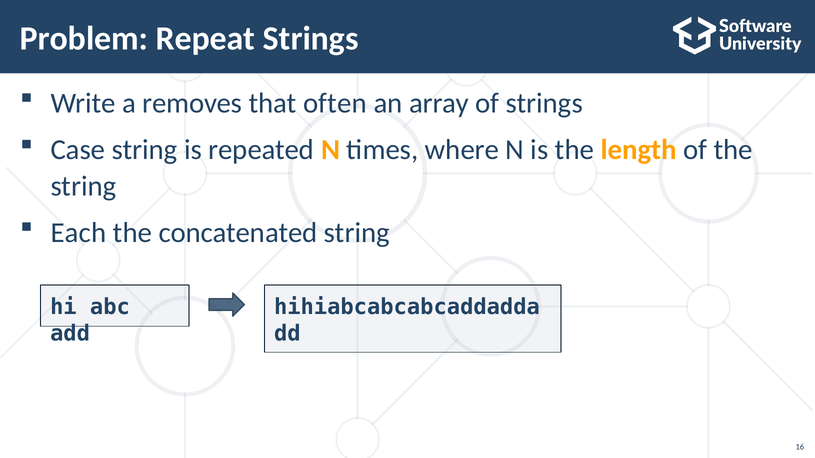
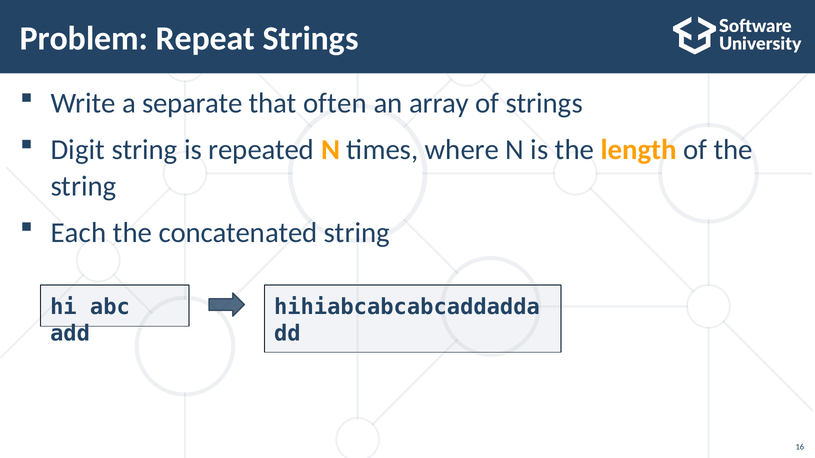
removes: removes -> separate (192, 103)
Case: Case -> Digit (78, 150)
